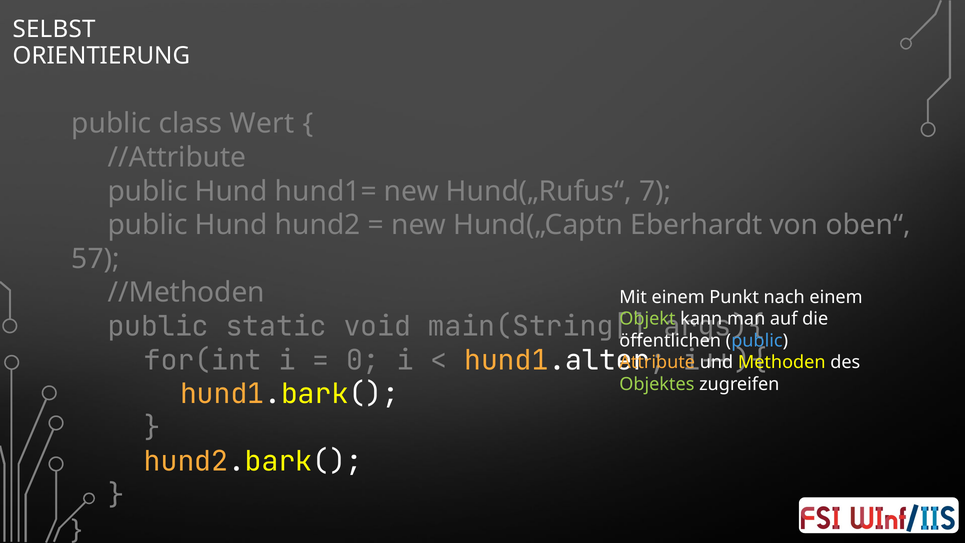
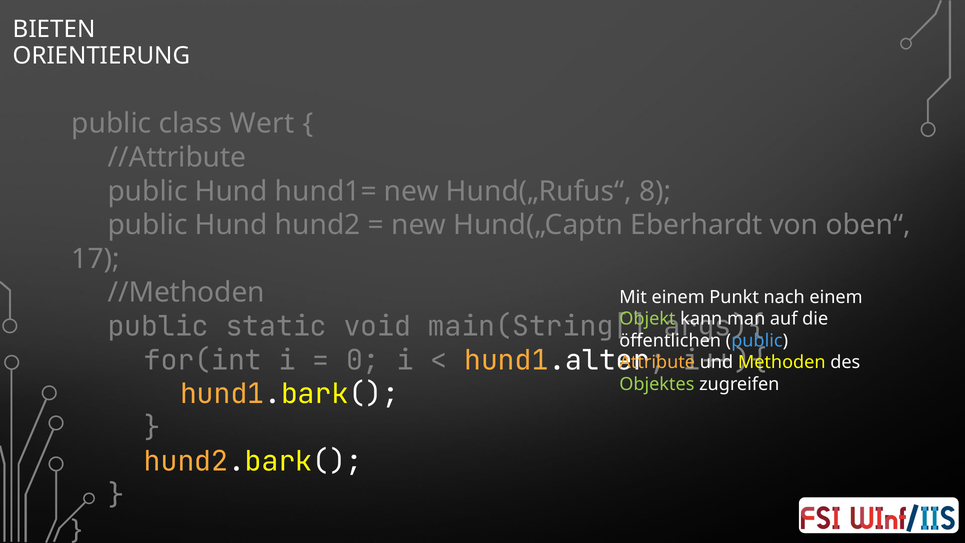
SELBST: SELBST -> BIETEN (54, 29)
7: 7 -> 8 (655, 191)
57: 57 -> 17 (96, 259)
